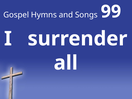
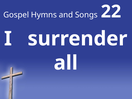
99: 99 -> 22 (111, 12)
